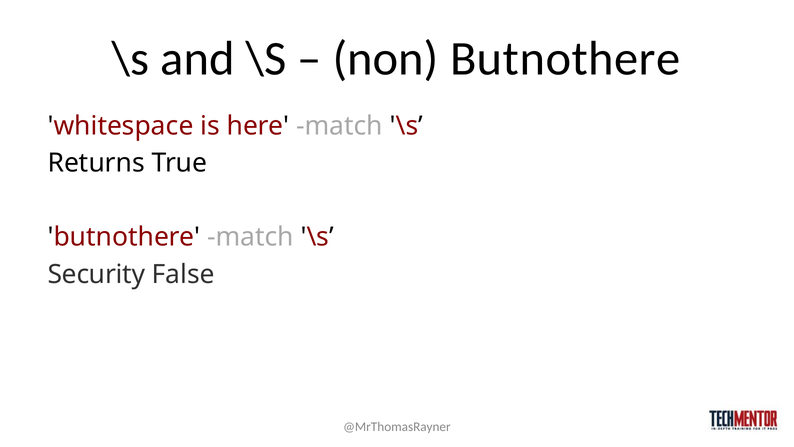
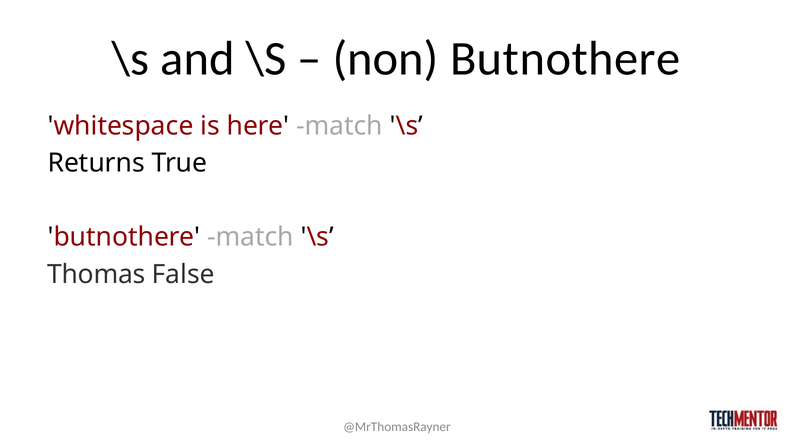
Security: Security -> Thomas (96, 274)
